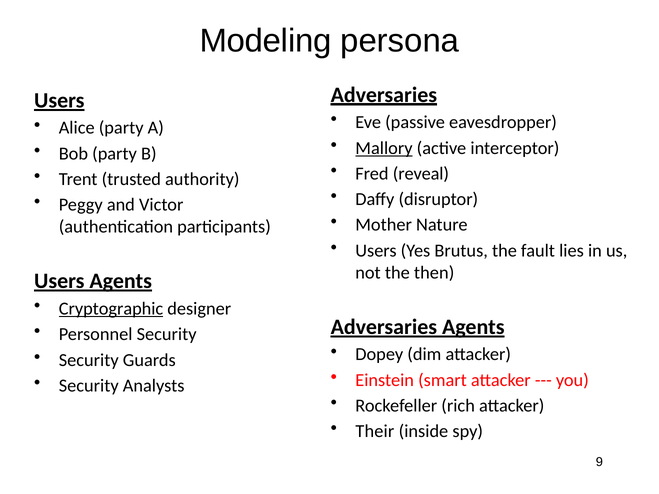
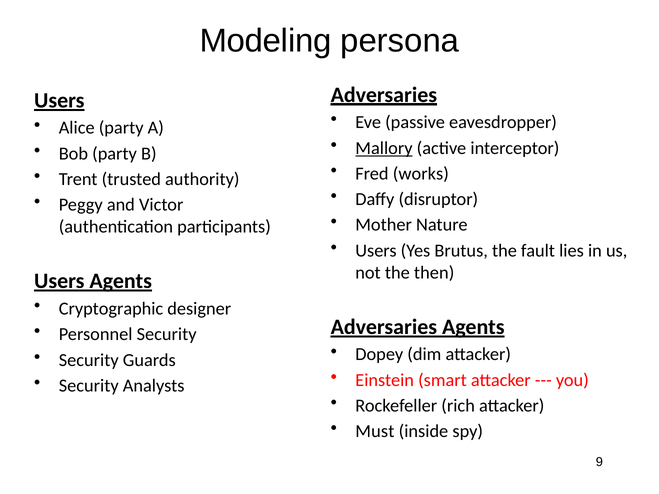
reveal: reveal -> works (421, 174)
Cryptographic underline: present -> none (111, 309)
Their: Their -> Must (375, 432)
